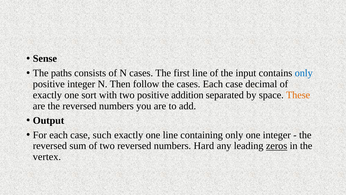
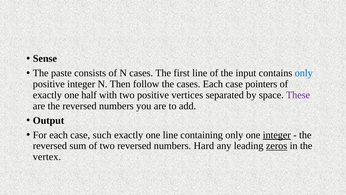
paths: paths -> paste (61, 73)
decimal: decimal -> pointers (261, 84)
sort: sort -> half (89, 95)
addition: addition -> vertices (187, 95)
These colour: orange -> purple (298, 95)
integer underline: none -> present (277, 135)
